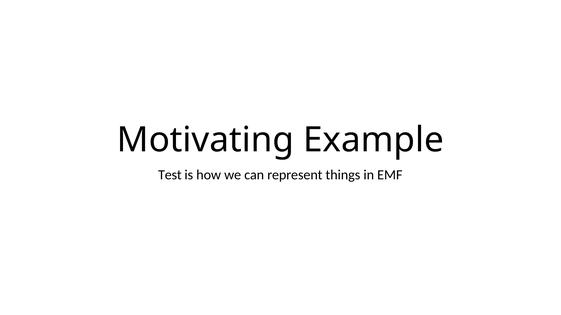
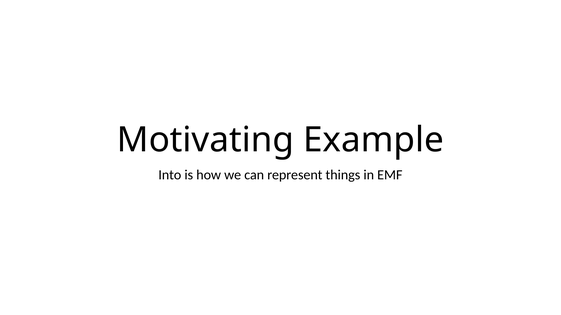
Test: Test -> Into (170, 175)
